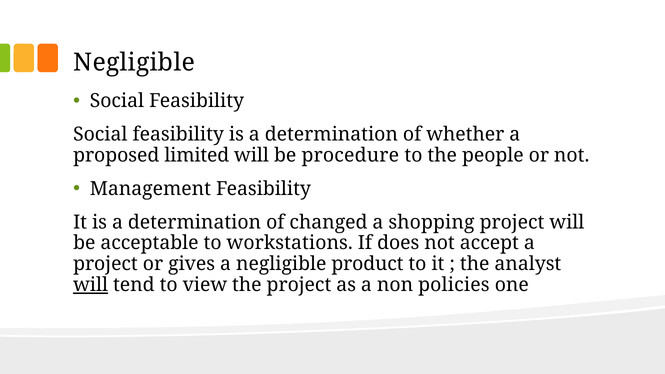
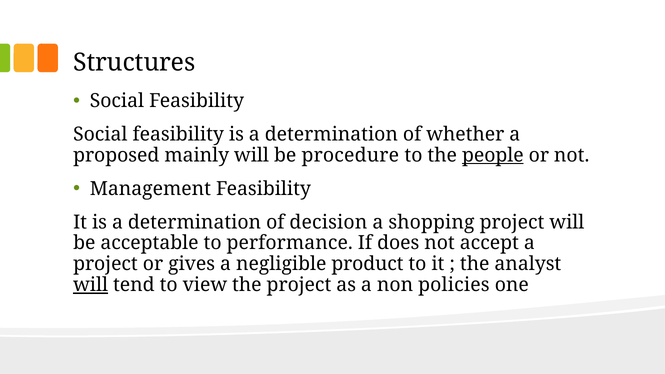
Negligible: Negligible -> Structures (134, 62)
limited: limited -> mainly (197, 155)
people underline: none -> present (493, 155)
changed: changed -> decision (328, 222)
workstations: workstations -> performance (290, 243)
